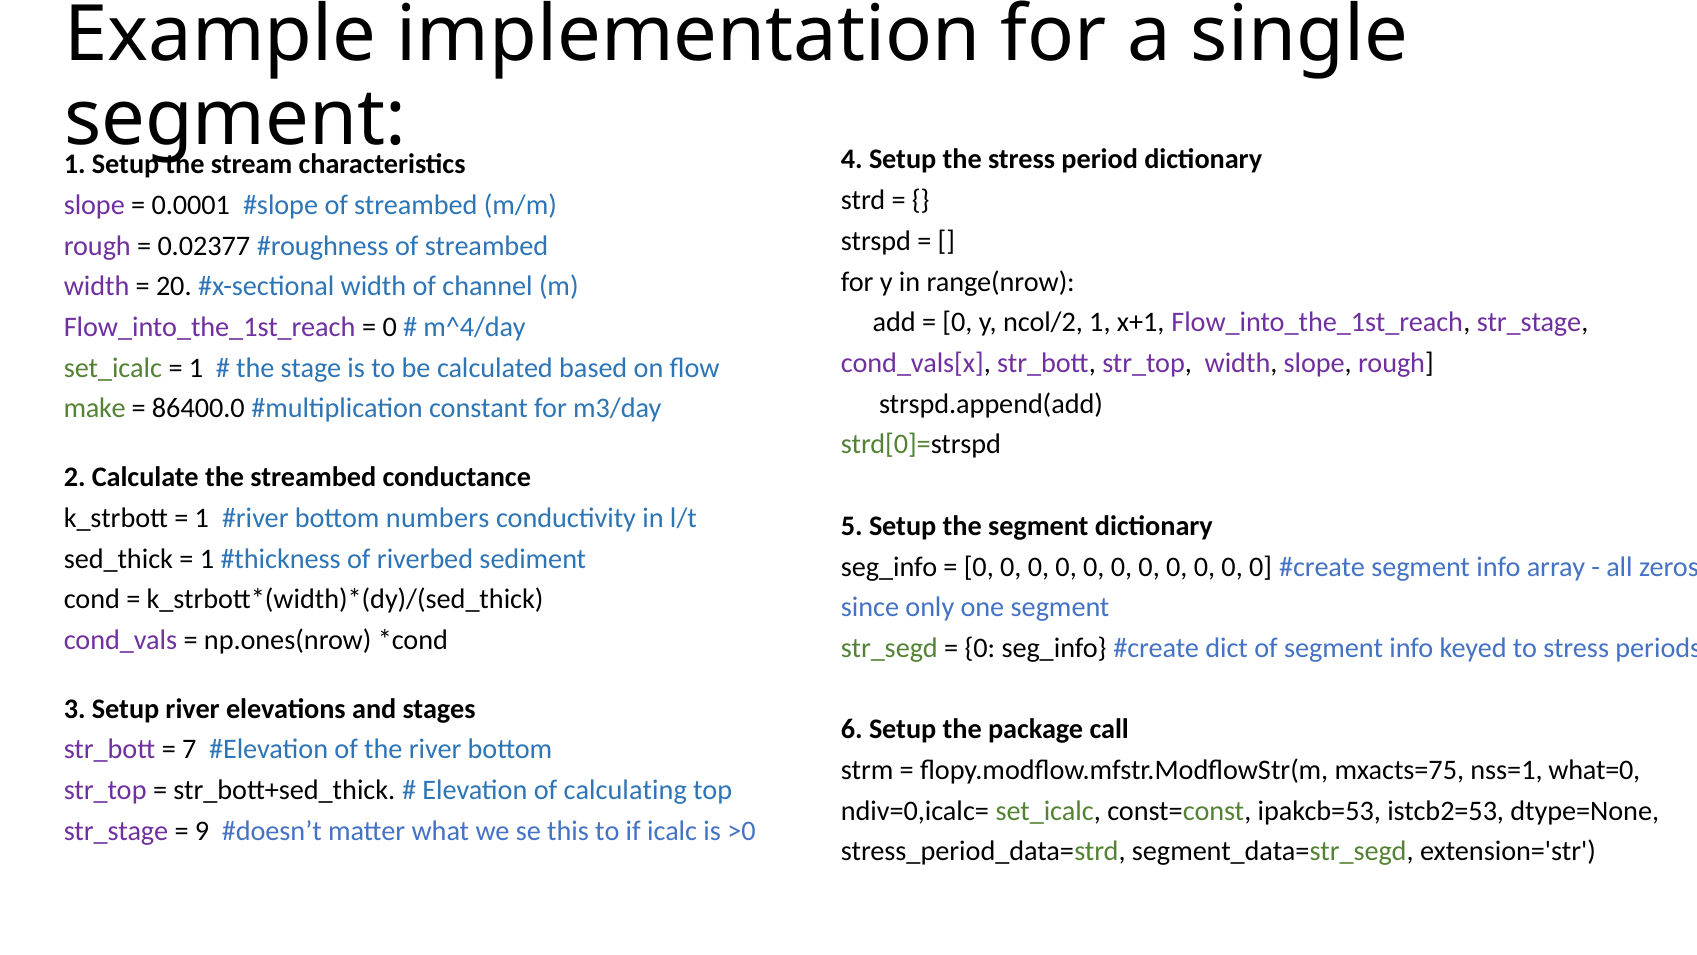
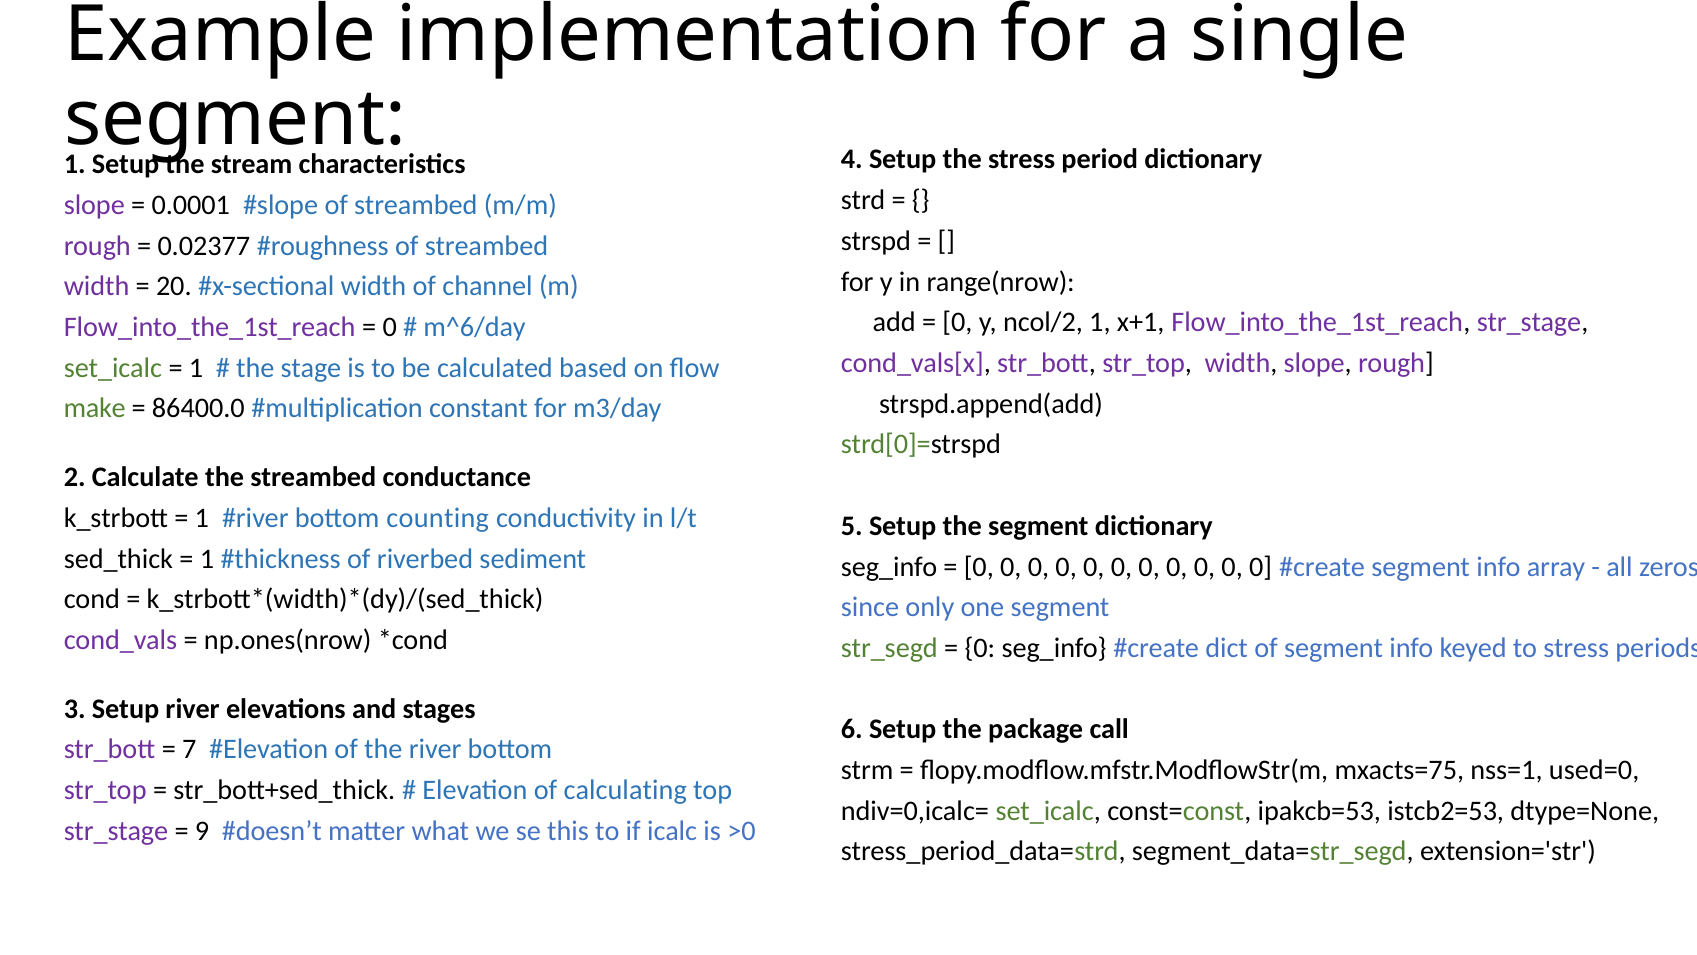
m^4/day: m^4/day -> m^6/day (475, 327)
numbers: numbers -> counting (438, 518)
what=0: what=0 -> used=0 (1594, 770)
